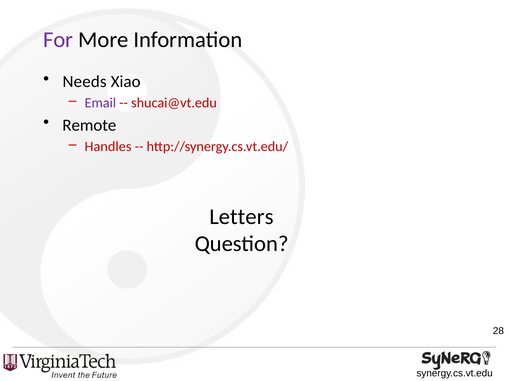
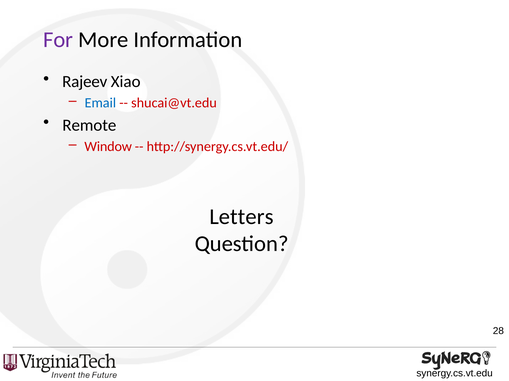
Needs: Needs -> Rajeev (85, 82)
Email colour: purple -> blue (100, 103)
Handles: Handles -> Window (108, 147)
